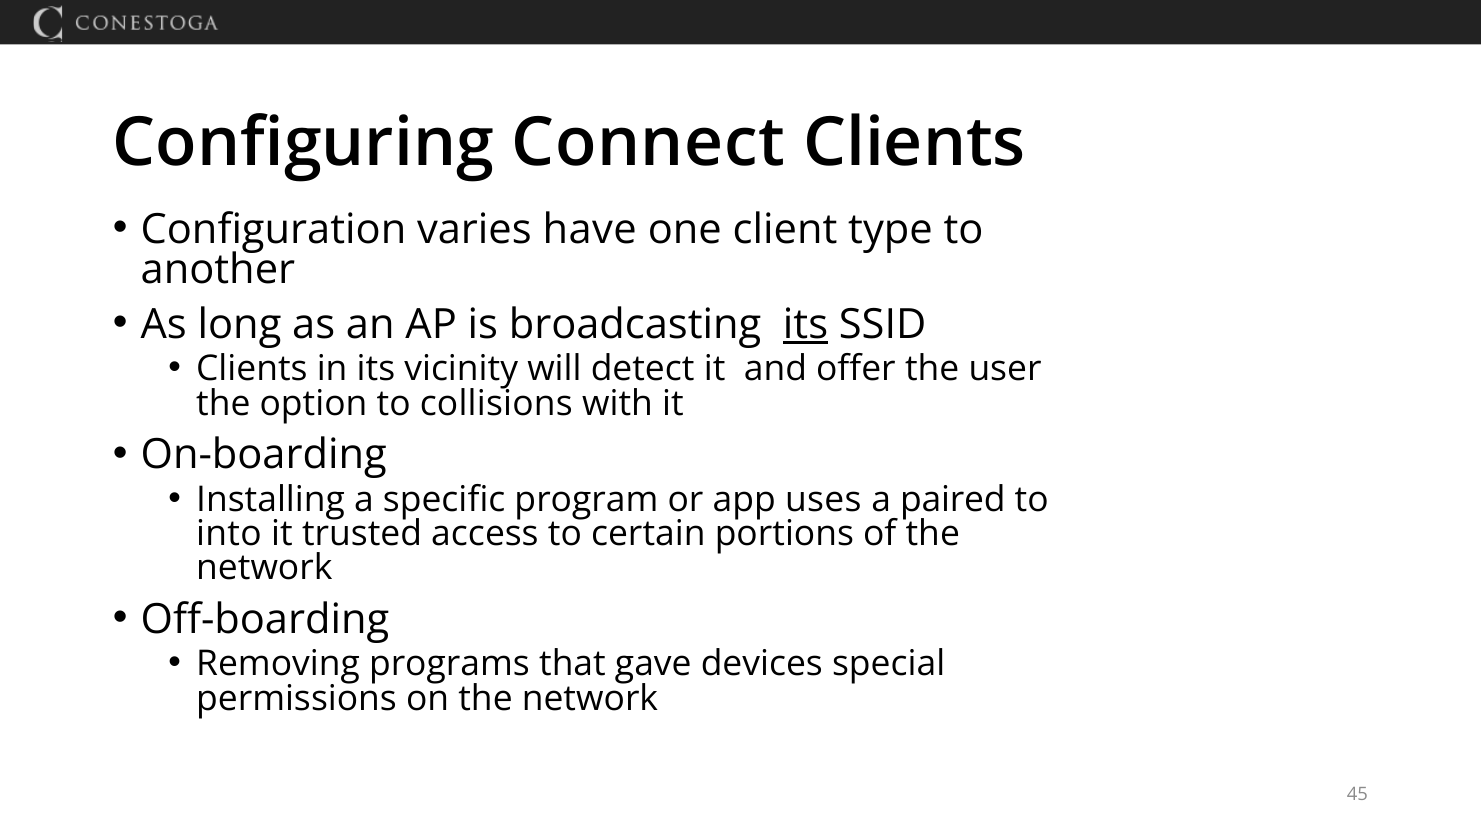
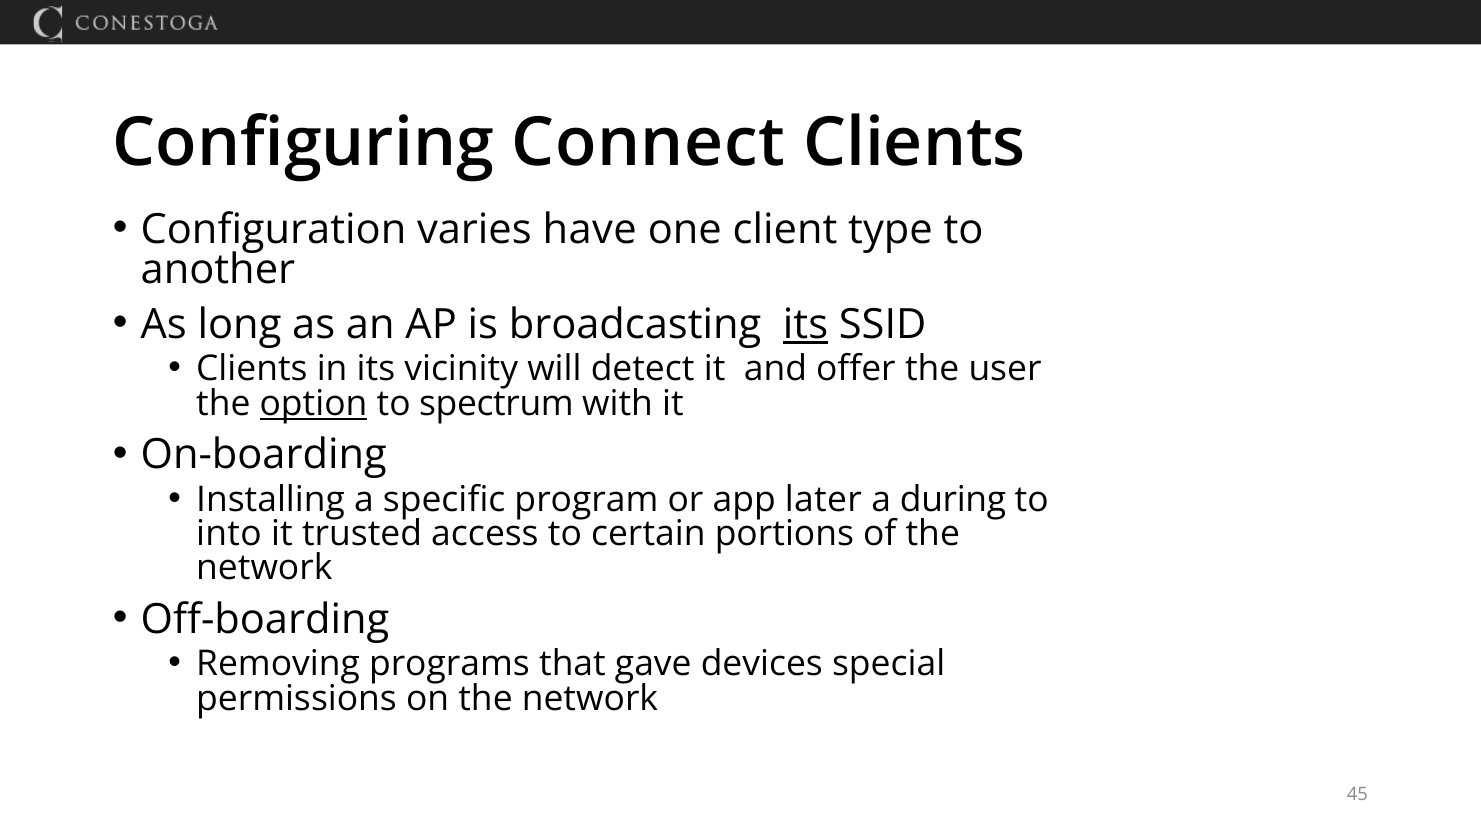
option underline: none -> present (313, 404)
collisions: collisions -> spectrum (496, 404)
uses: uses -> later (823, 499)
paired: paired -> during (953, 499)
